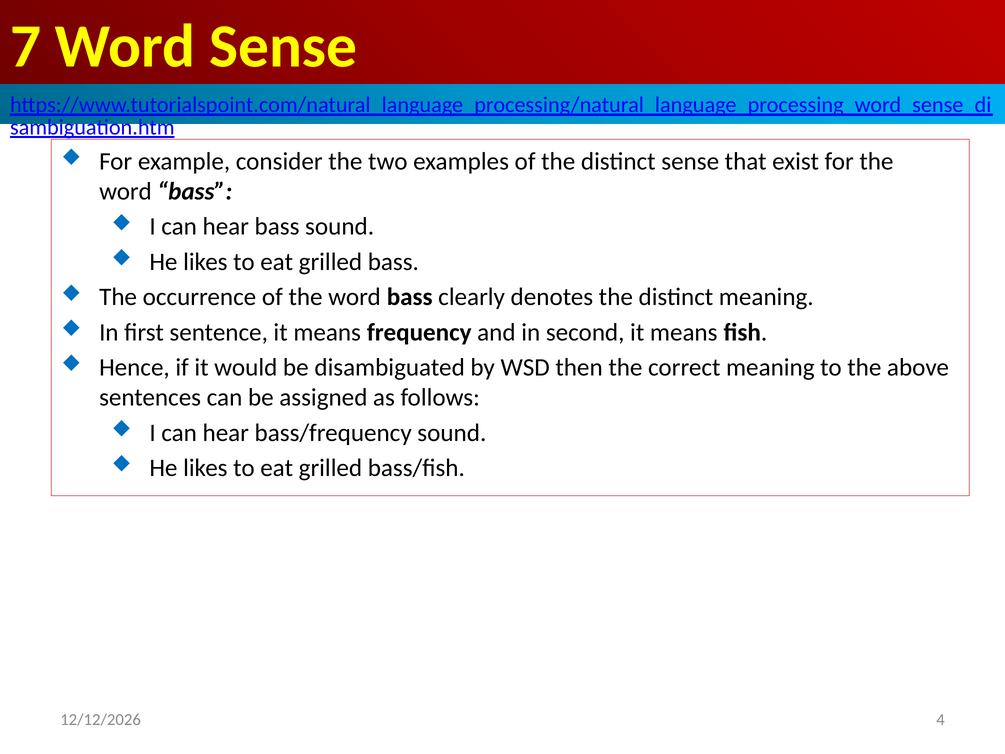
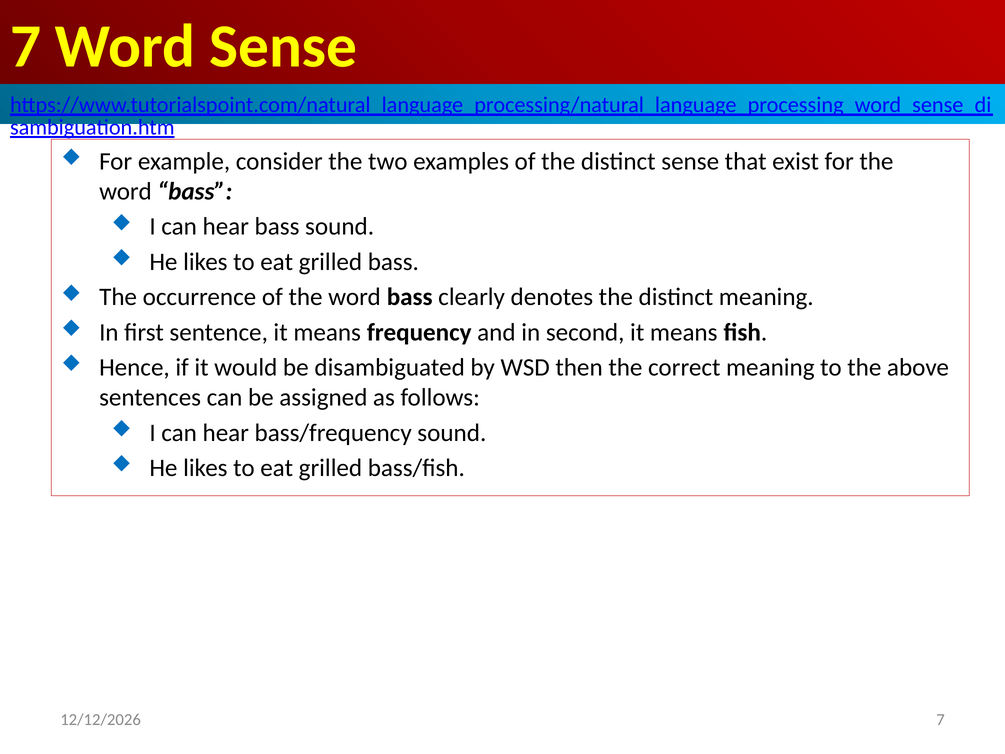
4: 4 -> 7 (941, 720)
